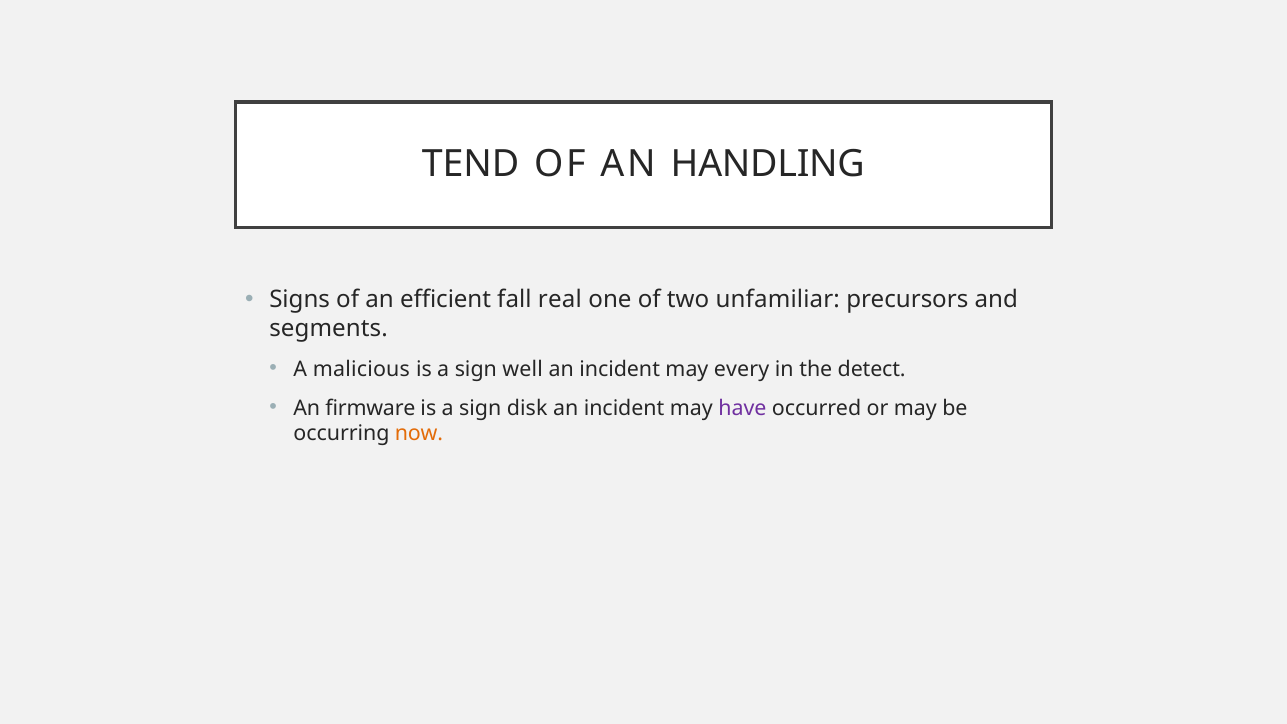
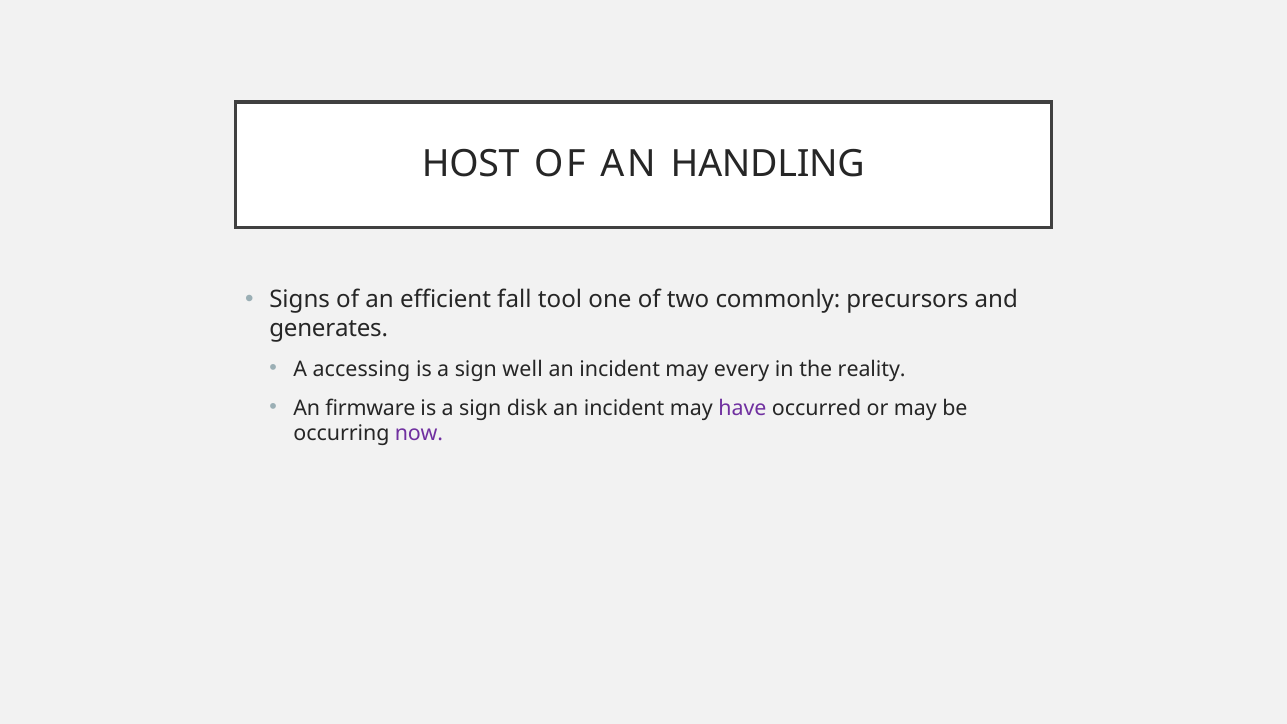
TEND: TEND -> HOST (471, 164)
real: real -> tool (560, 299)
unfamiliar: unfamiliar -> commonly (778, 299)
segments: segments -> generates (329, 328)
malicious: malicious -> accessing (361, 369)
detect: detect -> reality (872, 369)
now colour: orange -> purple (419, 434)
